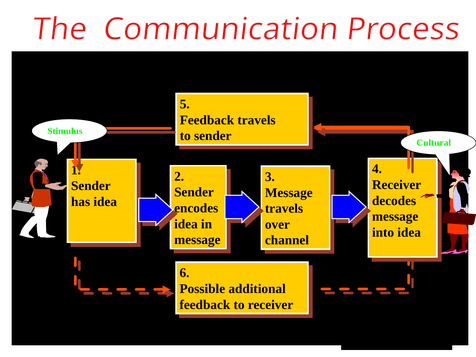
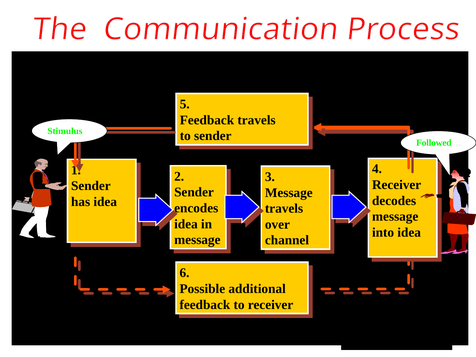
Cultural: Cultural -> Followed (434, 143)
